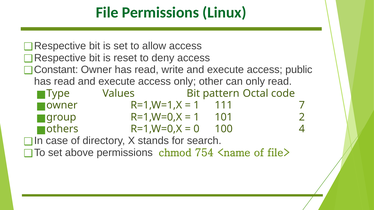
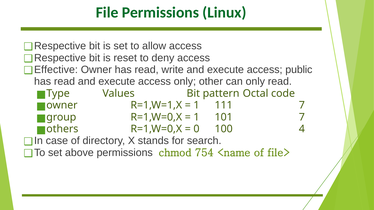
Constant: Constant -> Effective (56, 70)
101 2: 2 -> 7 (302, 117)
